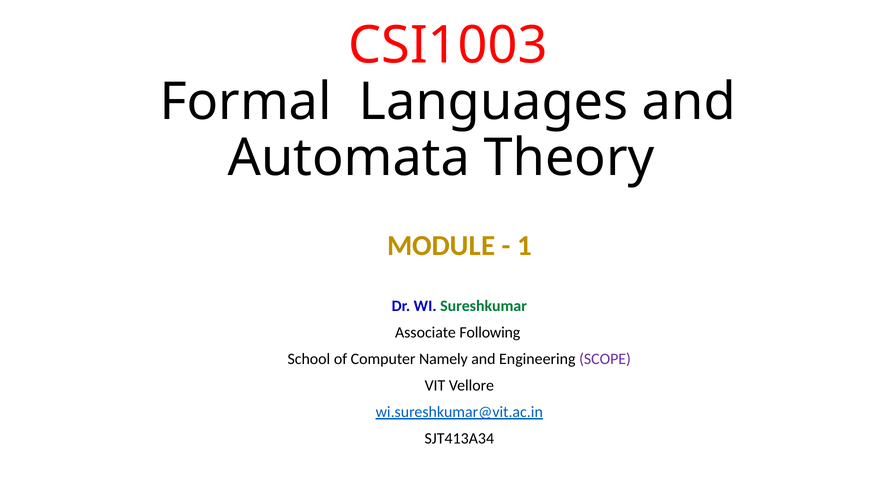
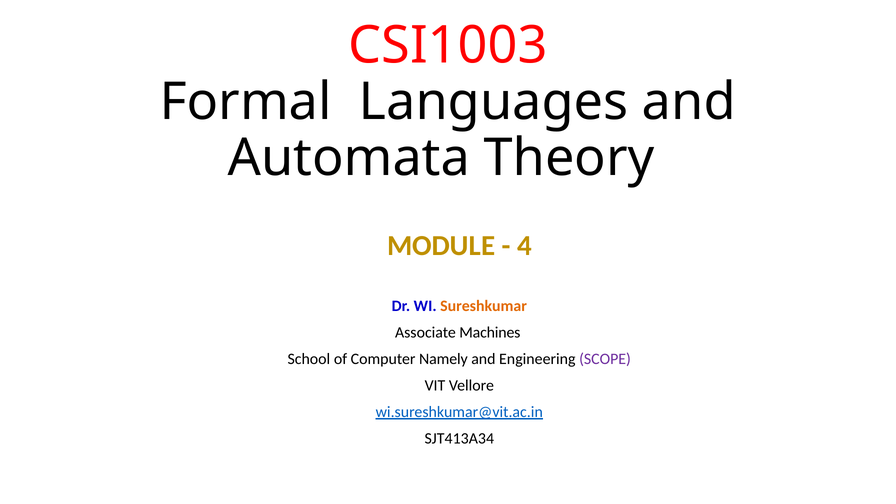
1: 1 -> 4 (524, 246)
Sureshkumar colour: green -> orange (484, 306)
Following: Following -> Machines (490, 332)
